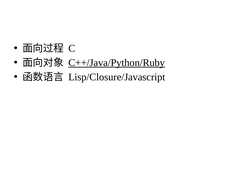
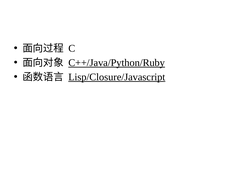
Lisp/Closure/Javascript underline: none -> present (117, 77)
